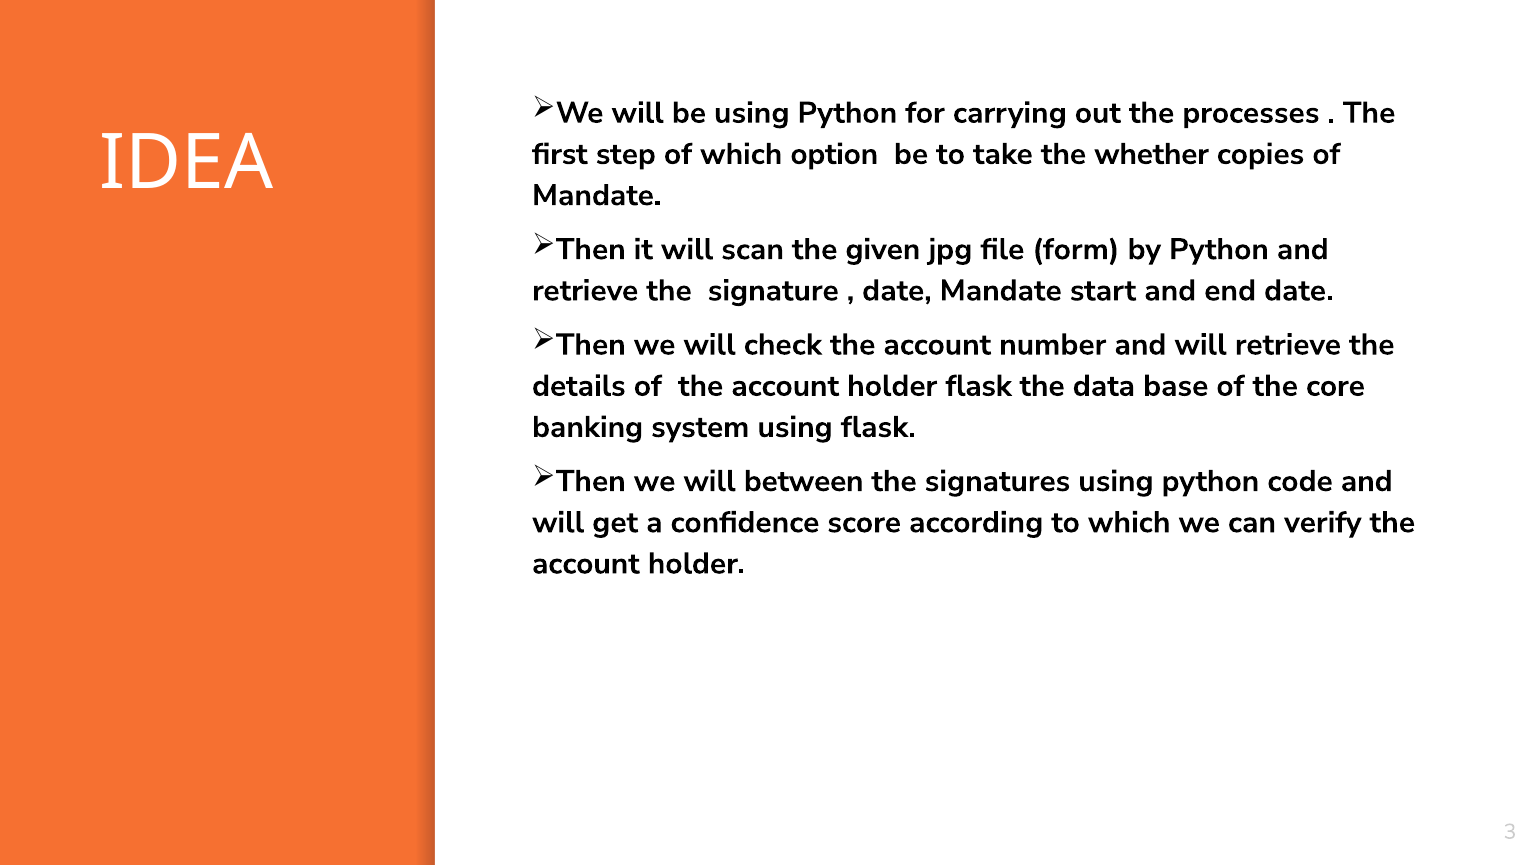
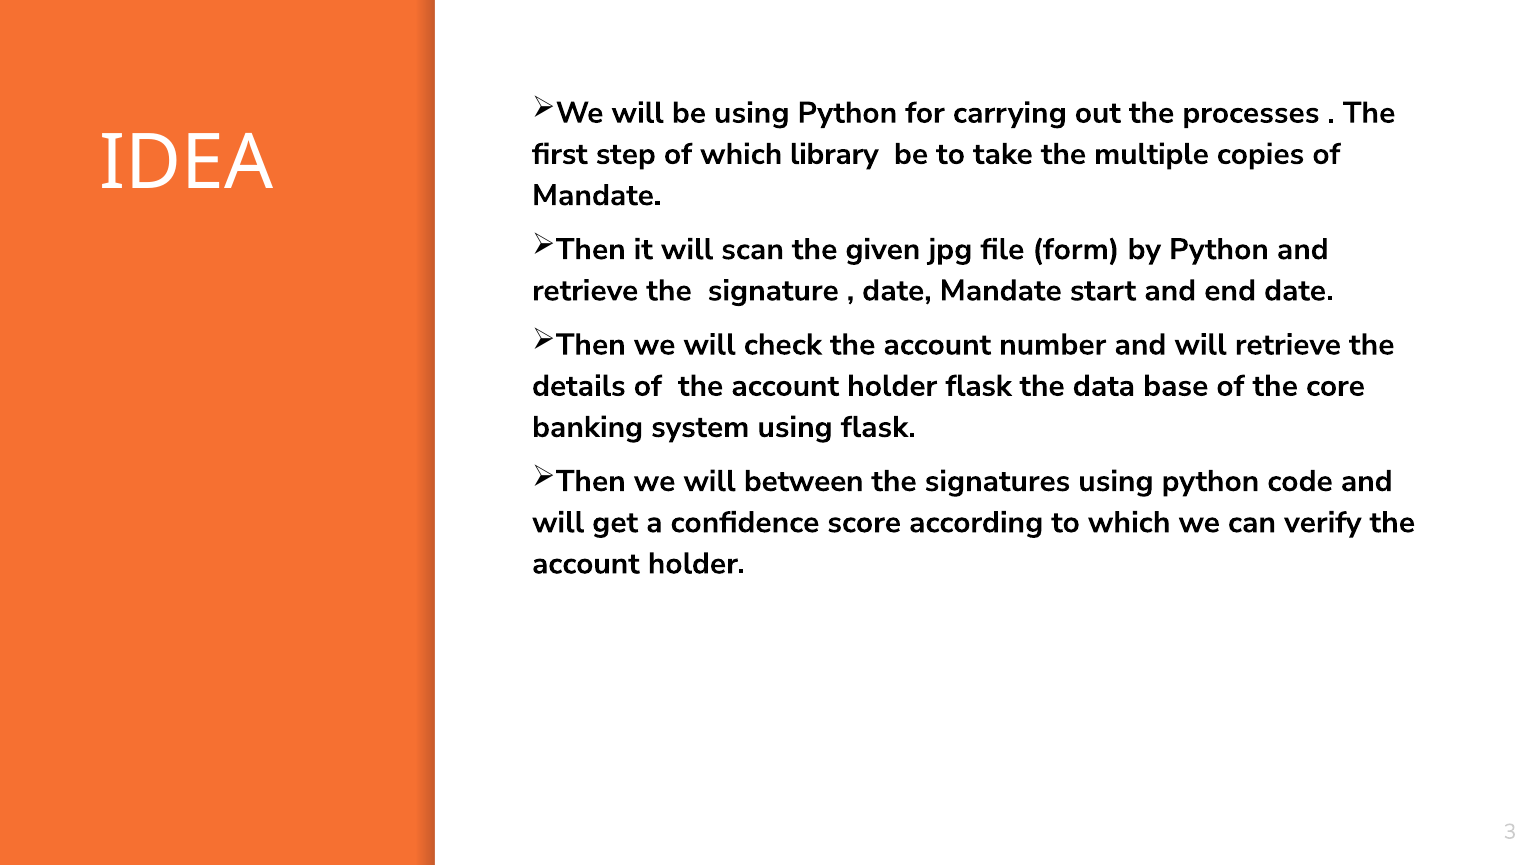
option: option -> library (834, 154)
whether: whether -> multiple (1152, 154)
